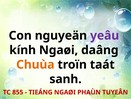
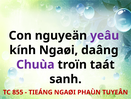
Chuùa colour: orange -> purple (35, 64)
